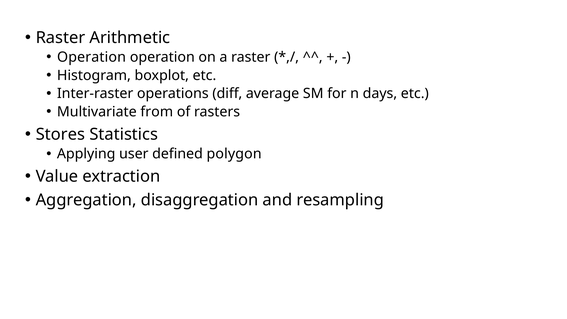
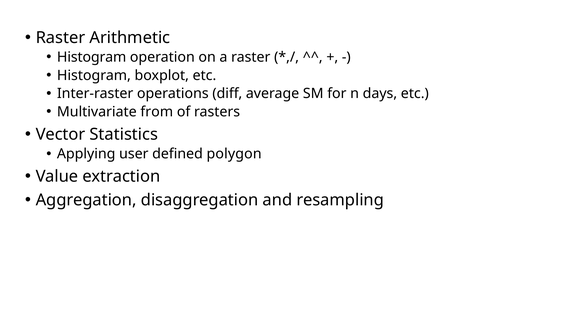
Operation: Operation -> Histogram (92, 57)
Stores: Stores -> Vector (60, 134)
